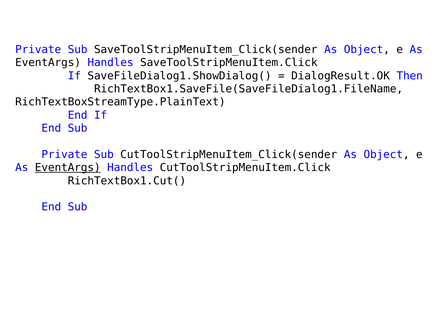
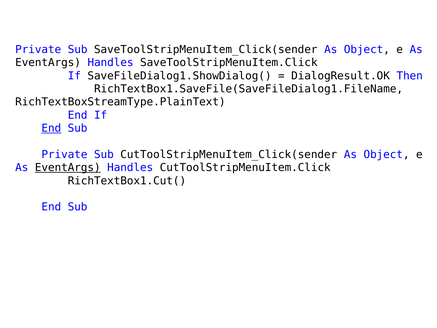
End underline: none -> present (51, 128)
